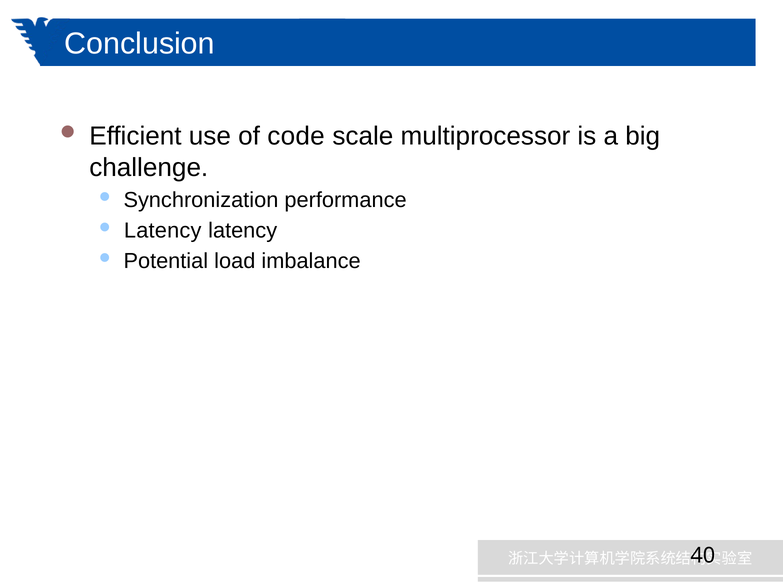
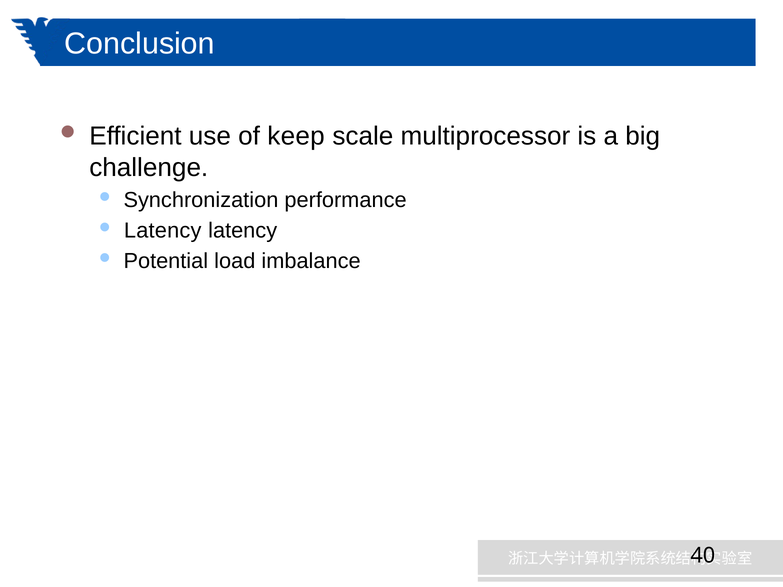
code: code -> keep (296, 136)
